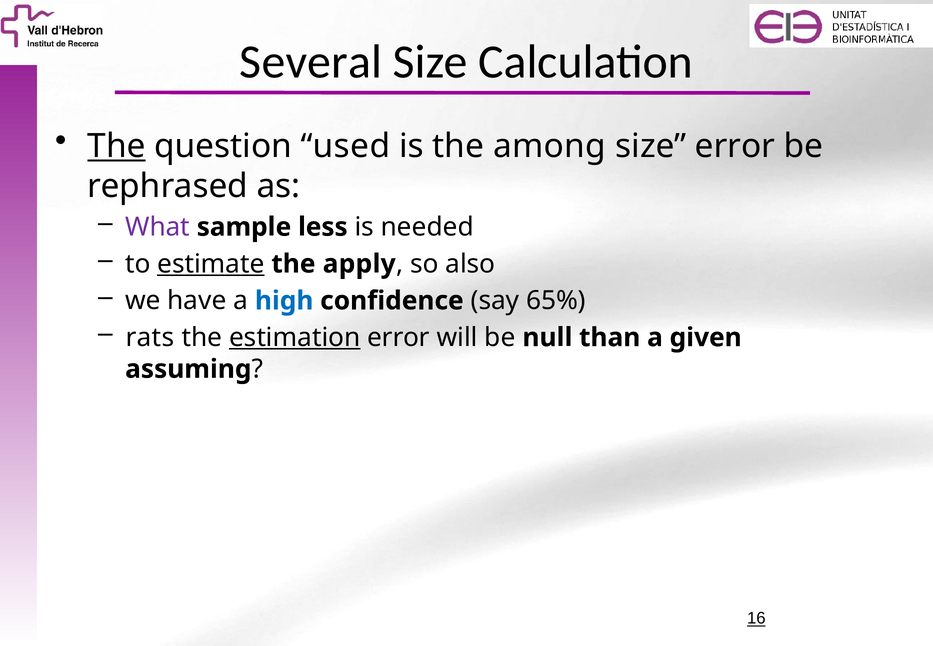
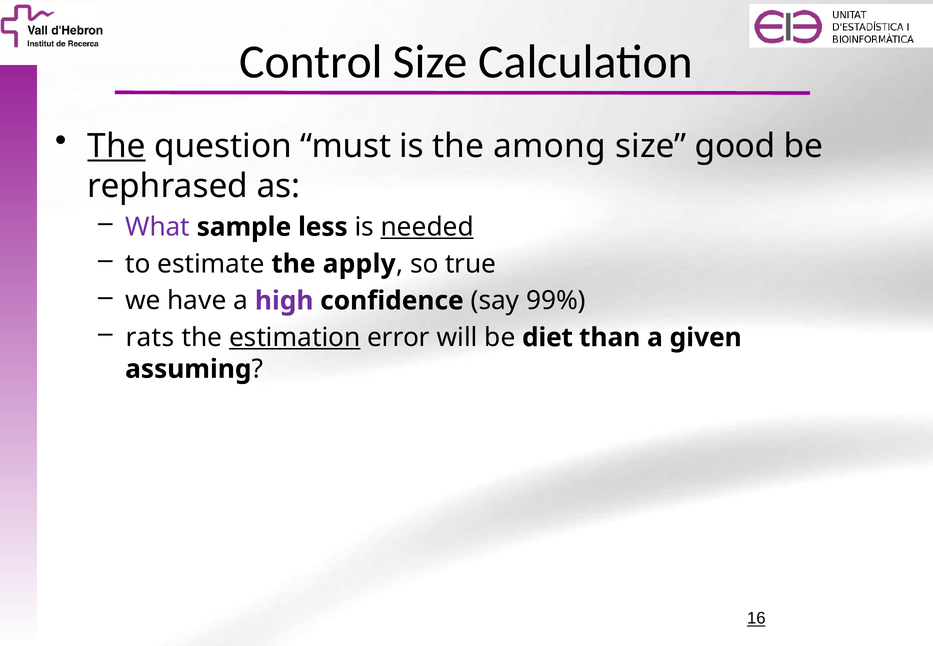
Several: Several -> Control (311, 62)
used: used -> must (346, 146)
size error: error -> good (735, 146)
needed underline: none -> present (427, 227)
estimate underline: present -> none (211, 264)
also: also -> true (471, 264)
high colour: blue -> purple (284, 301)
65%: 65% -> 99% (556, 301)
null: null -> diet (547, 338)
